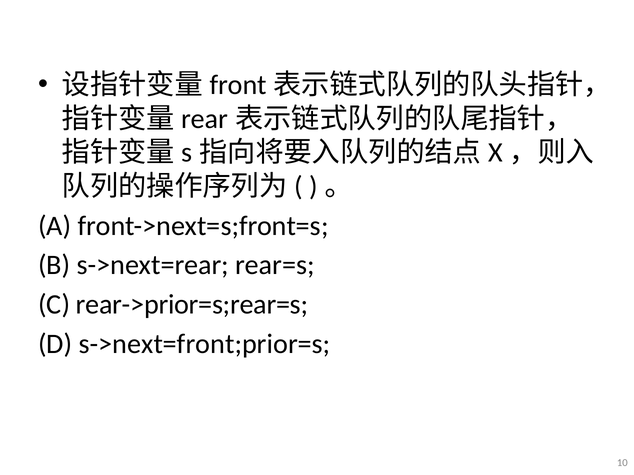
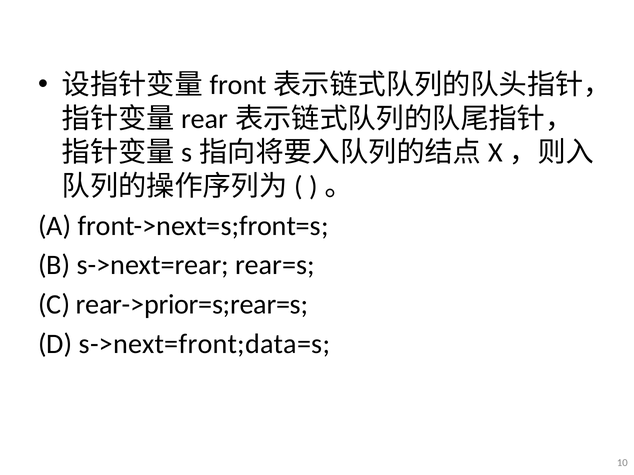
s->next=front;prior=s: s->next=front;prior=s -> s->next=front;data=s (204, 344)
